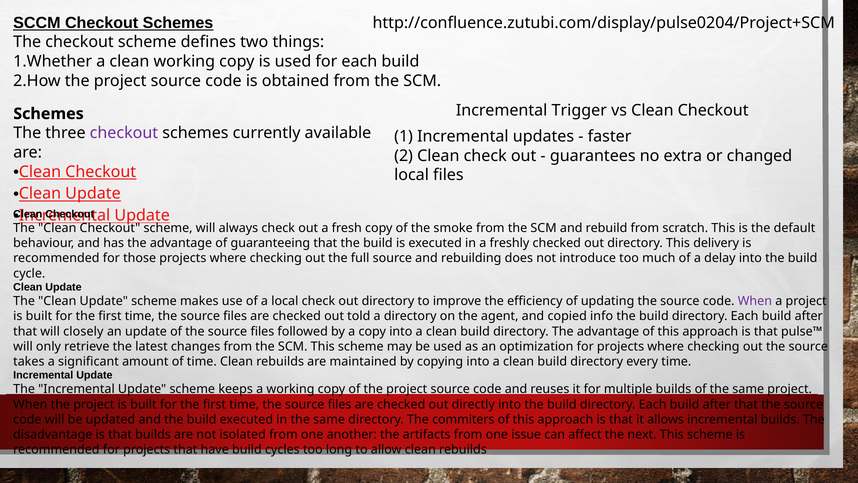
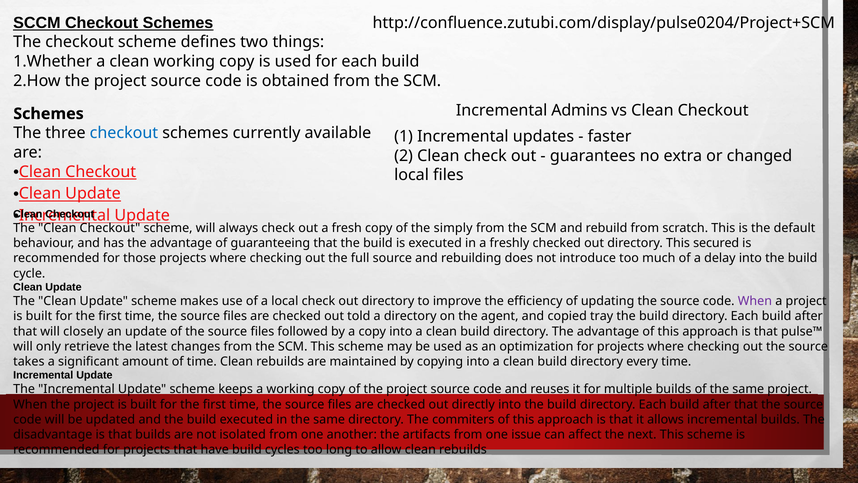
Trigger: Trigger -> Admins (579, 110)
checkout colour: purple -> blue (124, 133)
smoke: smoke -> simply (453, 228)
delivery: delivery -> secured (716, 243)
info: info -> tray (602, 316)
